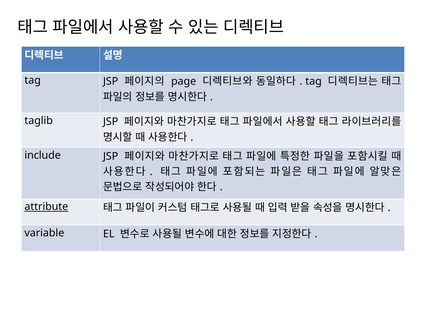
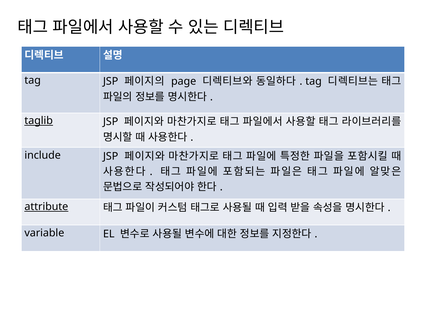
taglib underline: none -> present (39, 121)
